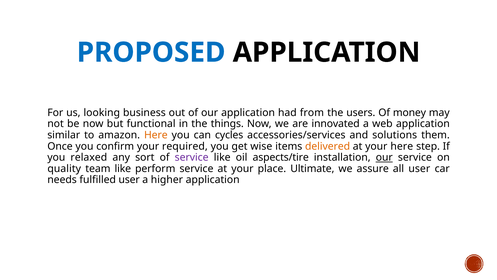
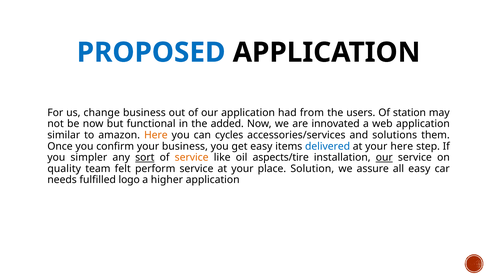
looking: looking -> change (102, 113)
money: money -> station (409, 113)
things: things -> added (227, 124)
your required: required -> business (185, 146)
get wise: wise -> easy (261, 146)
delivered colour: orange -> blue (328, 146)
relaxed: relaxed -> simpler (89, 157)
sort underline: none -> present (145, 157)
service colour: purple -> orange (192, 157)
team like: like -> felt (123, 168)
Ultimate: Ultimate -> Solution (312, 168)
all user: user -> easy (419, 168)
fulfilled user: user -> logo (129, 180)
